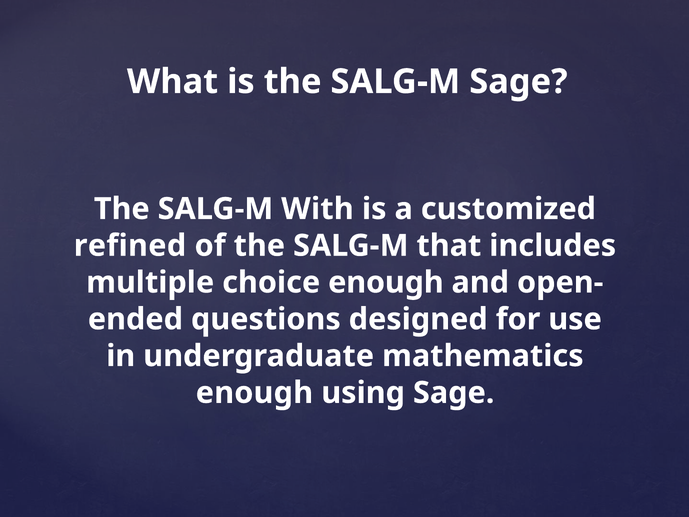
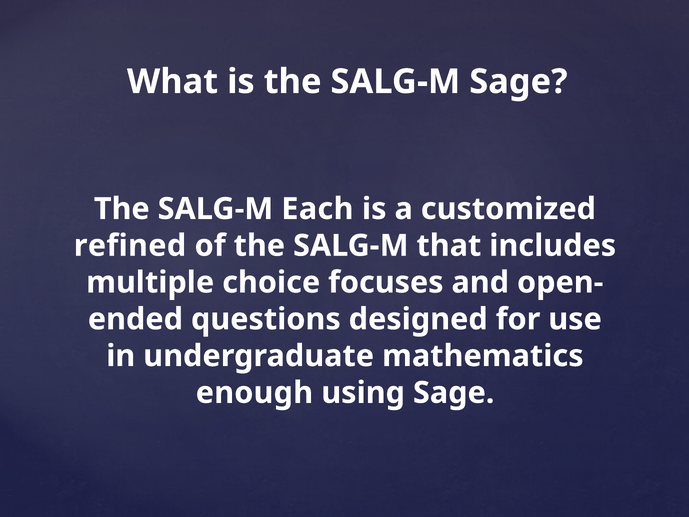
With: With -> Each (317, 209)
choice enough: enough -> focuses (386, 282)
